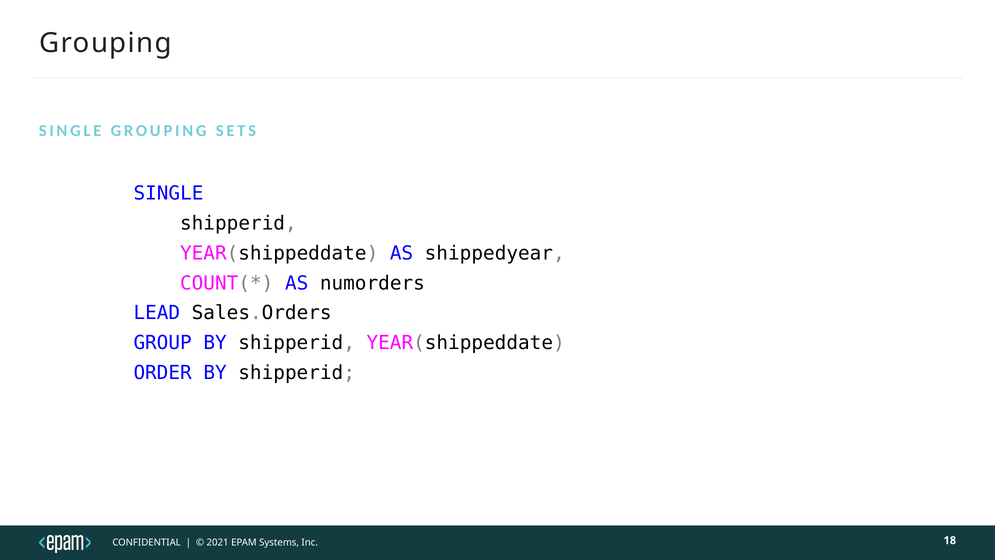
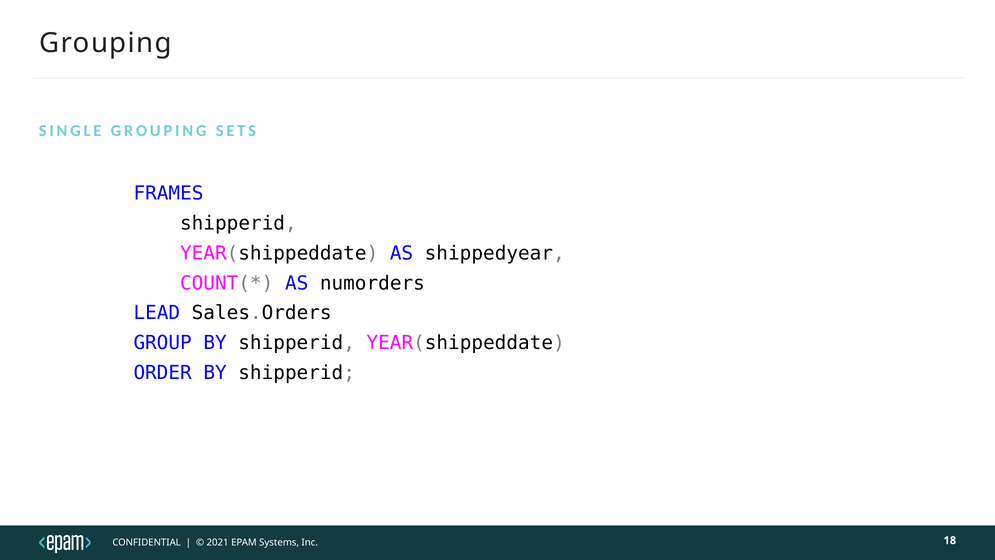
SINGLE: SINGLE -> FRAMES (168, 193)
